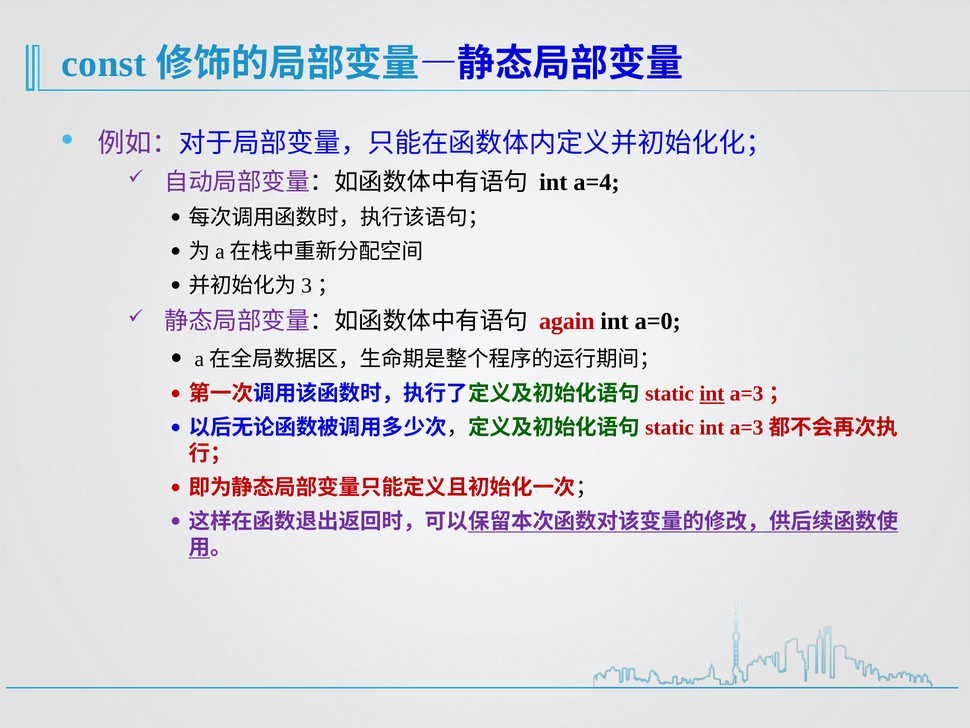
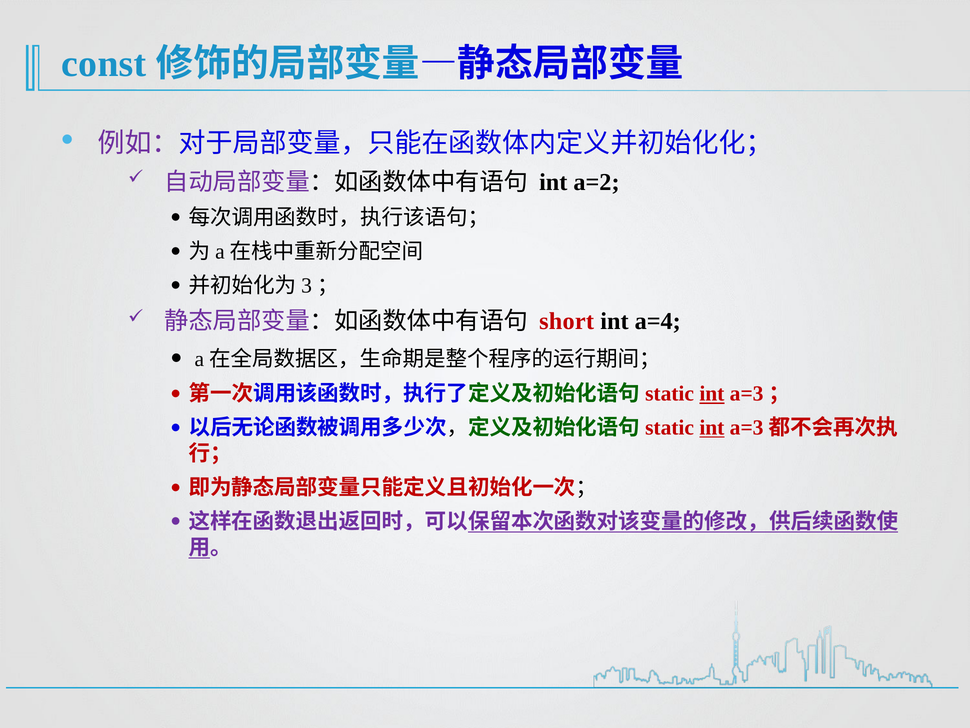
a=4: a=4 -> a=2 (596, 182)
again: again -> short (567, 321)
a=0: a=0 -> a=4 (658, 321)
int underline: none -> present (712, 428)
